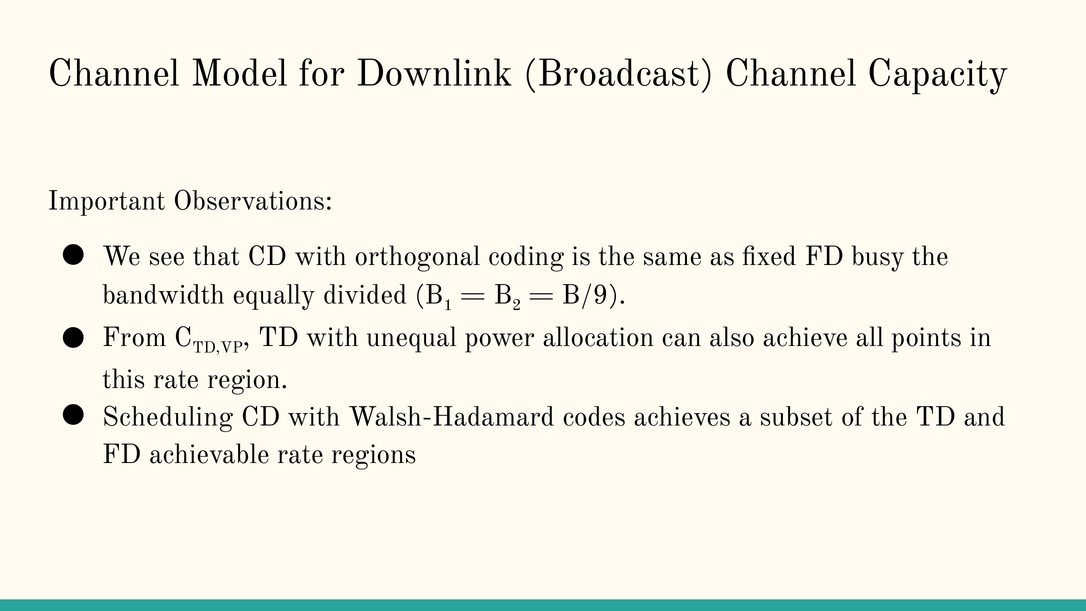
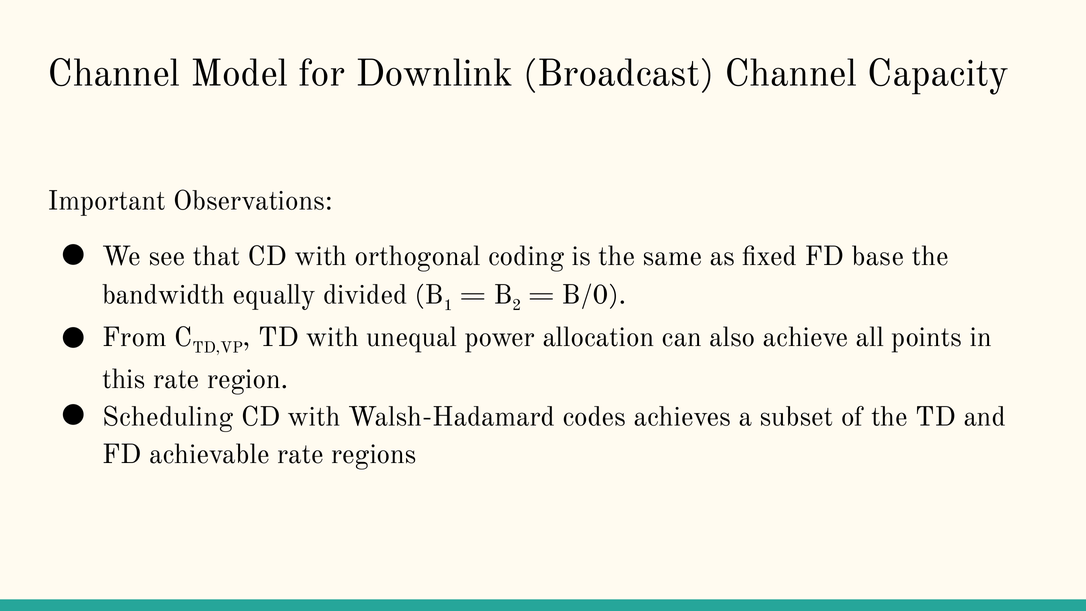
busy: busy -> base (878, 256)
B/9: B/9 -> B/0 (594, 295)
